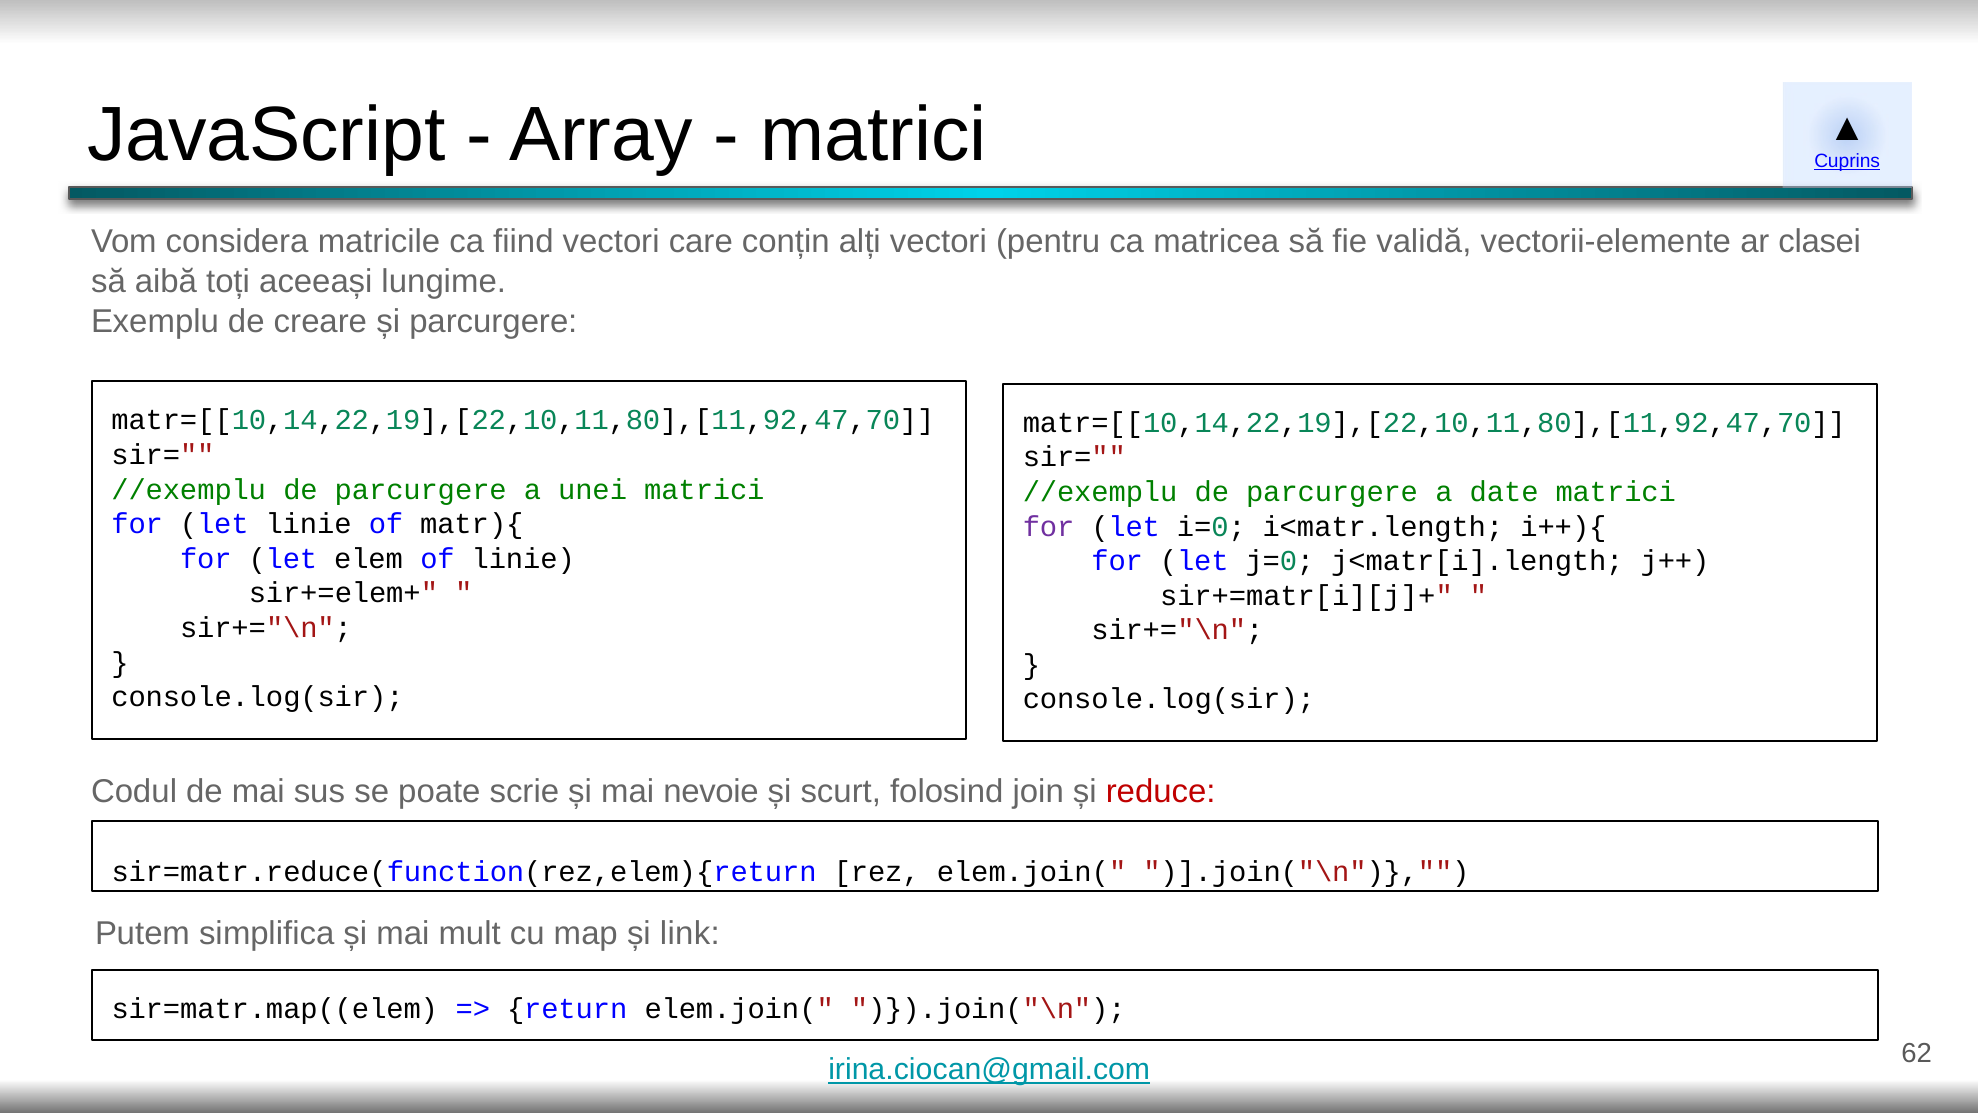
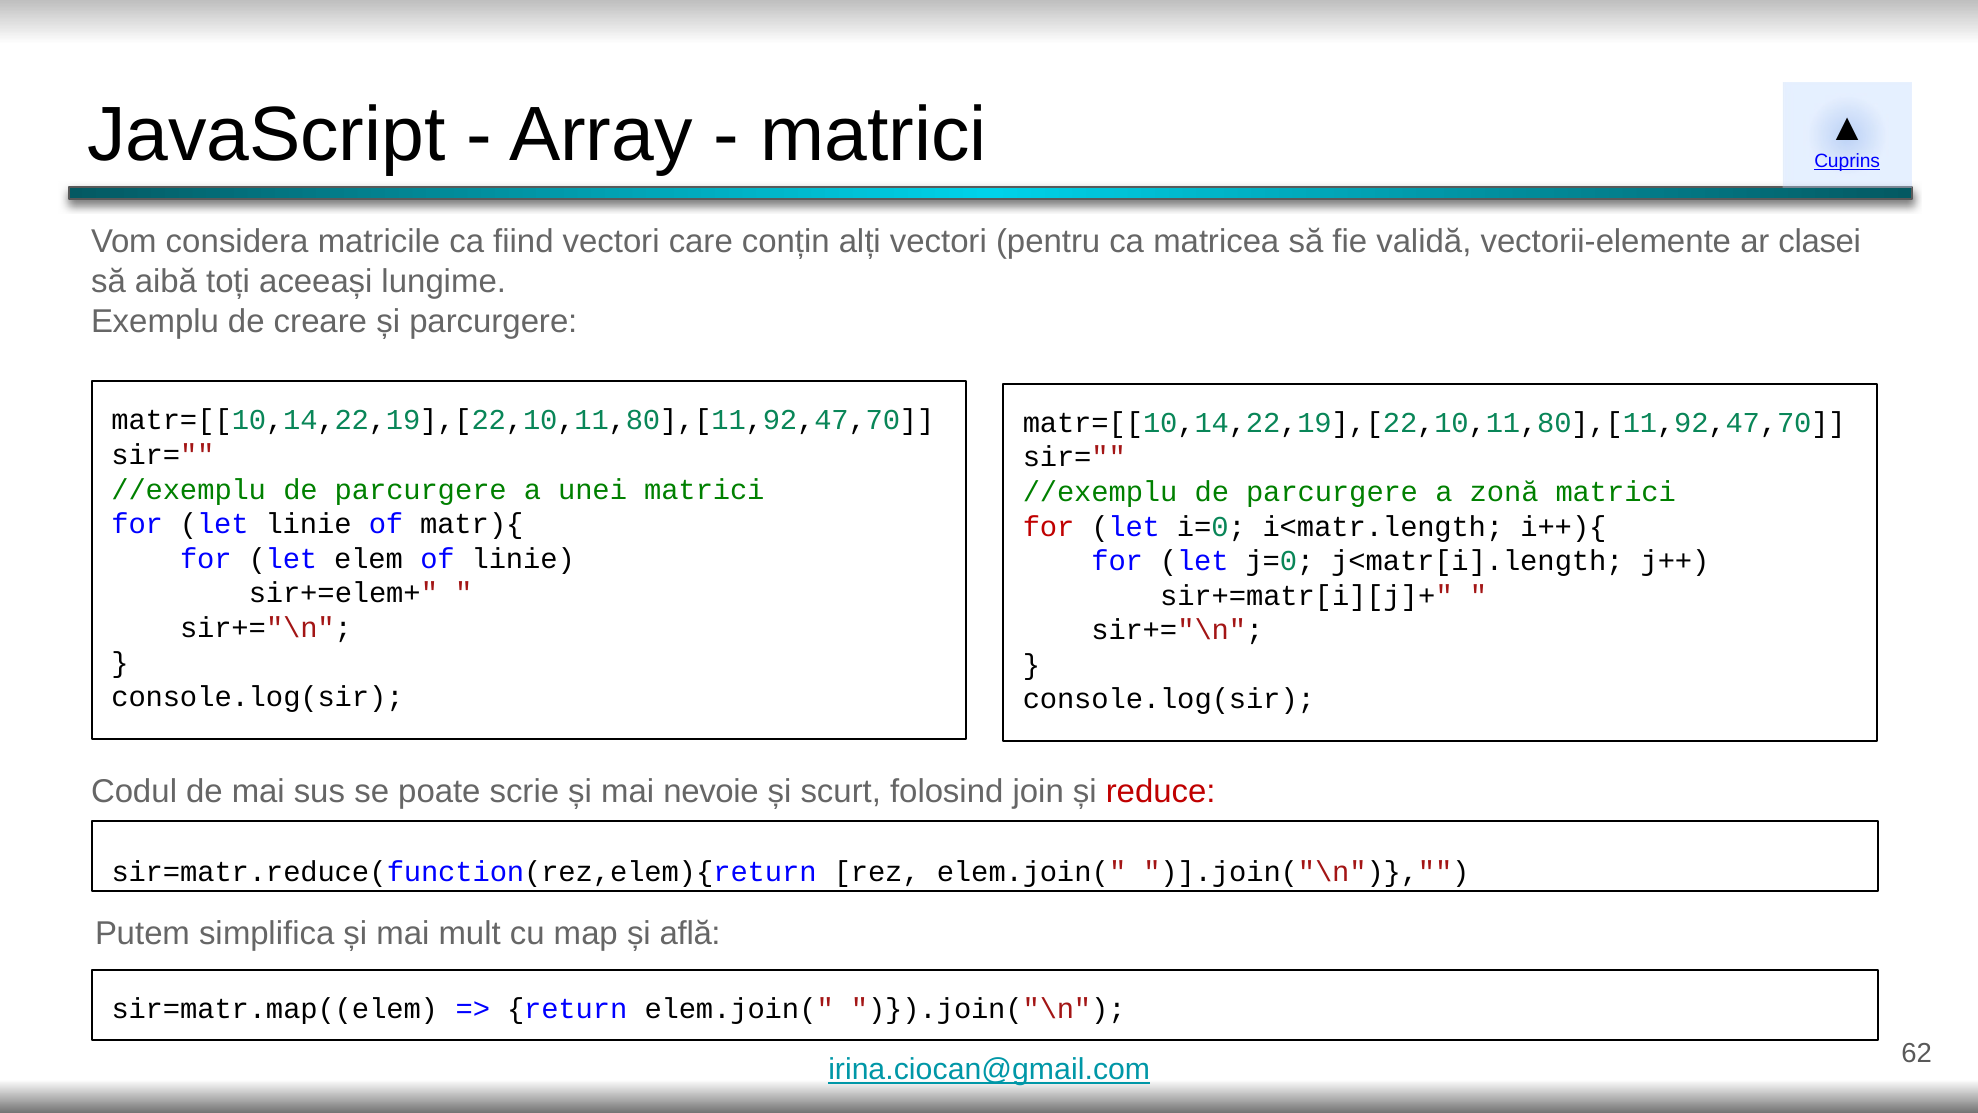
date: date -> zonă (1504, 492)
for colour: purple -> red (1049, 526)
link: link -> află (690, 933)
